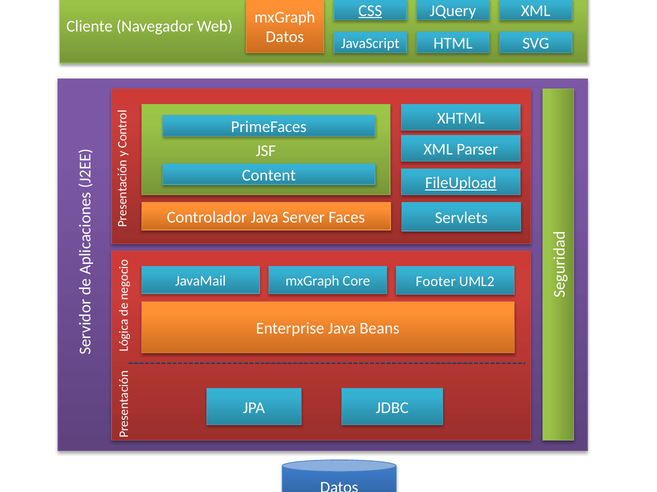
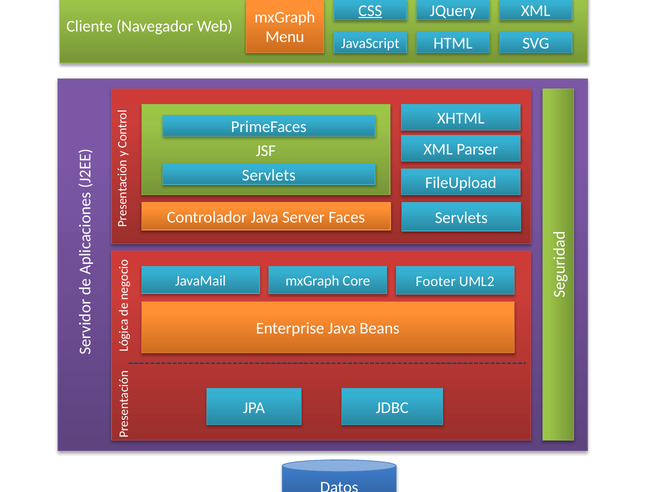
Datos: Datos -> Menu (285, 37)
Content: Content -> Servlets (269, 176)
FileUpload underline: present -> none (461, 183)
